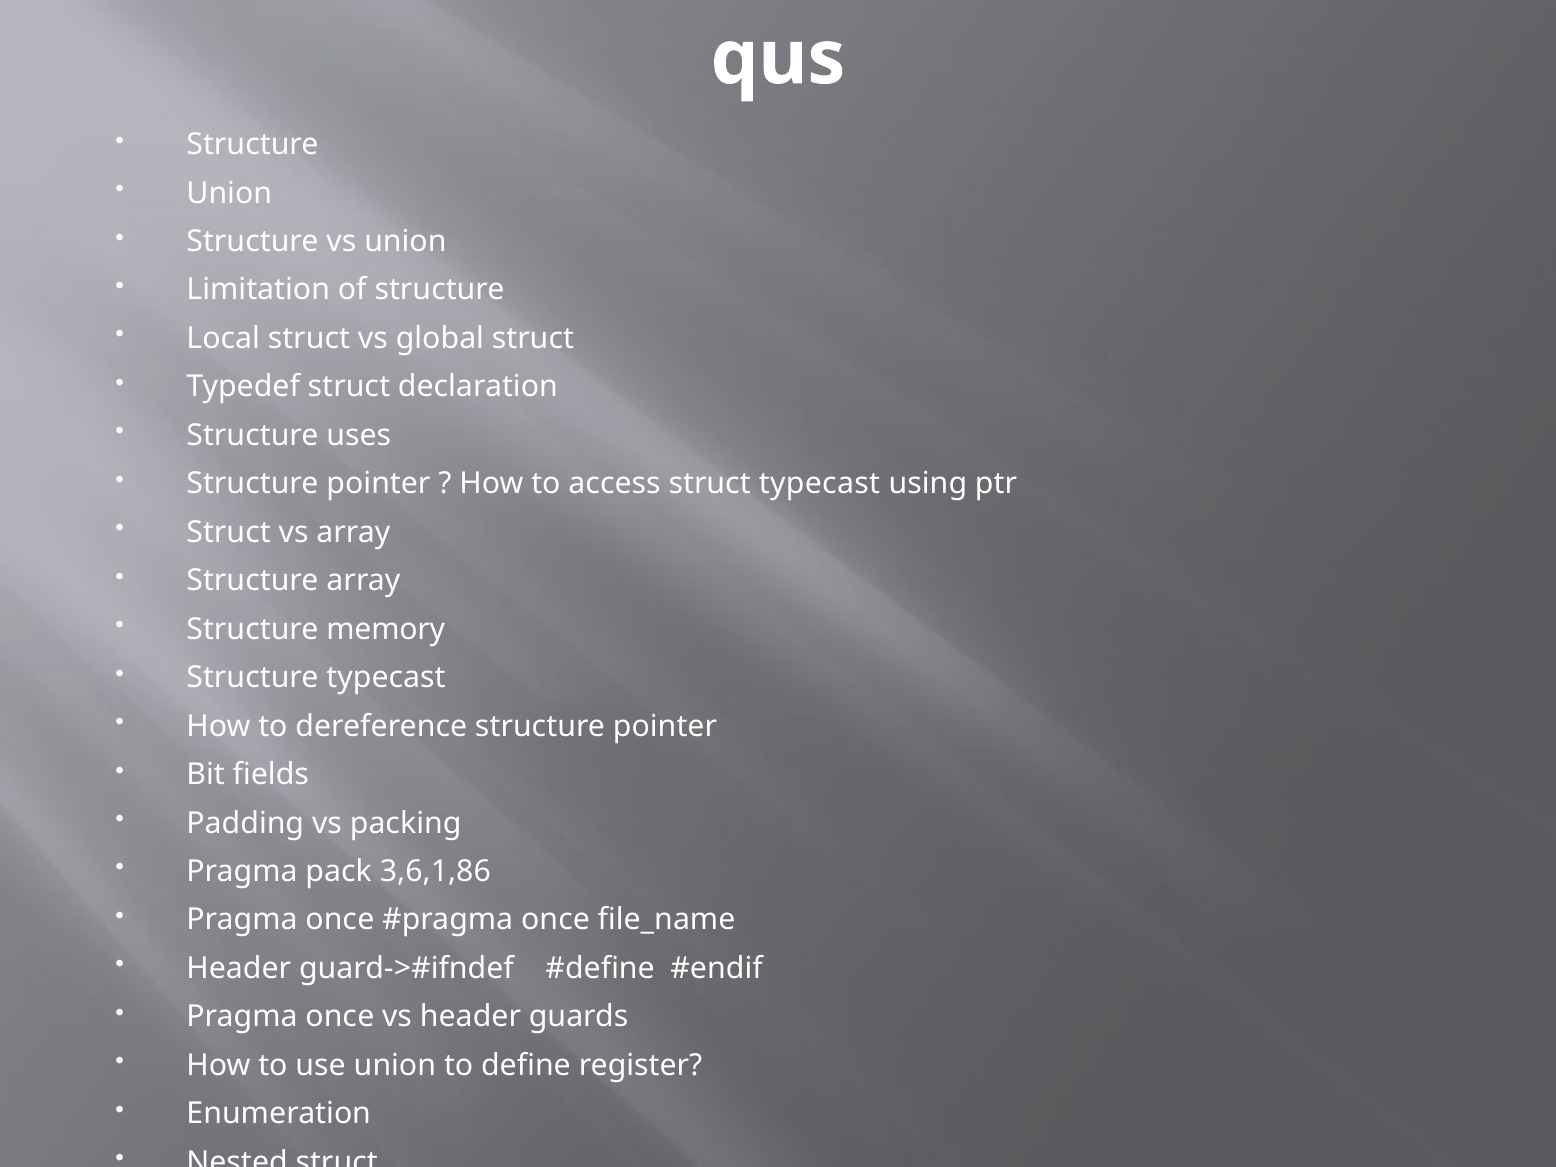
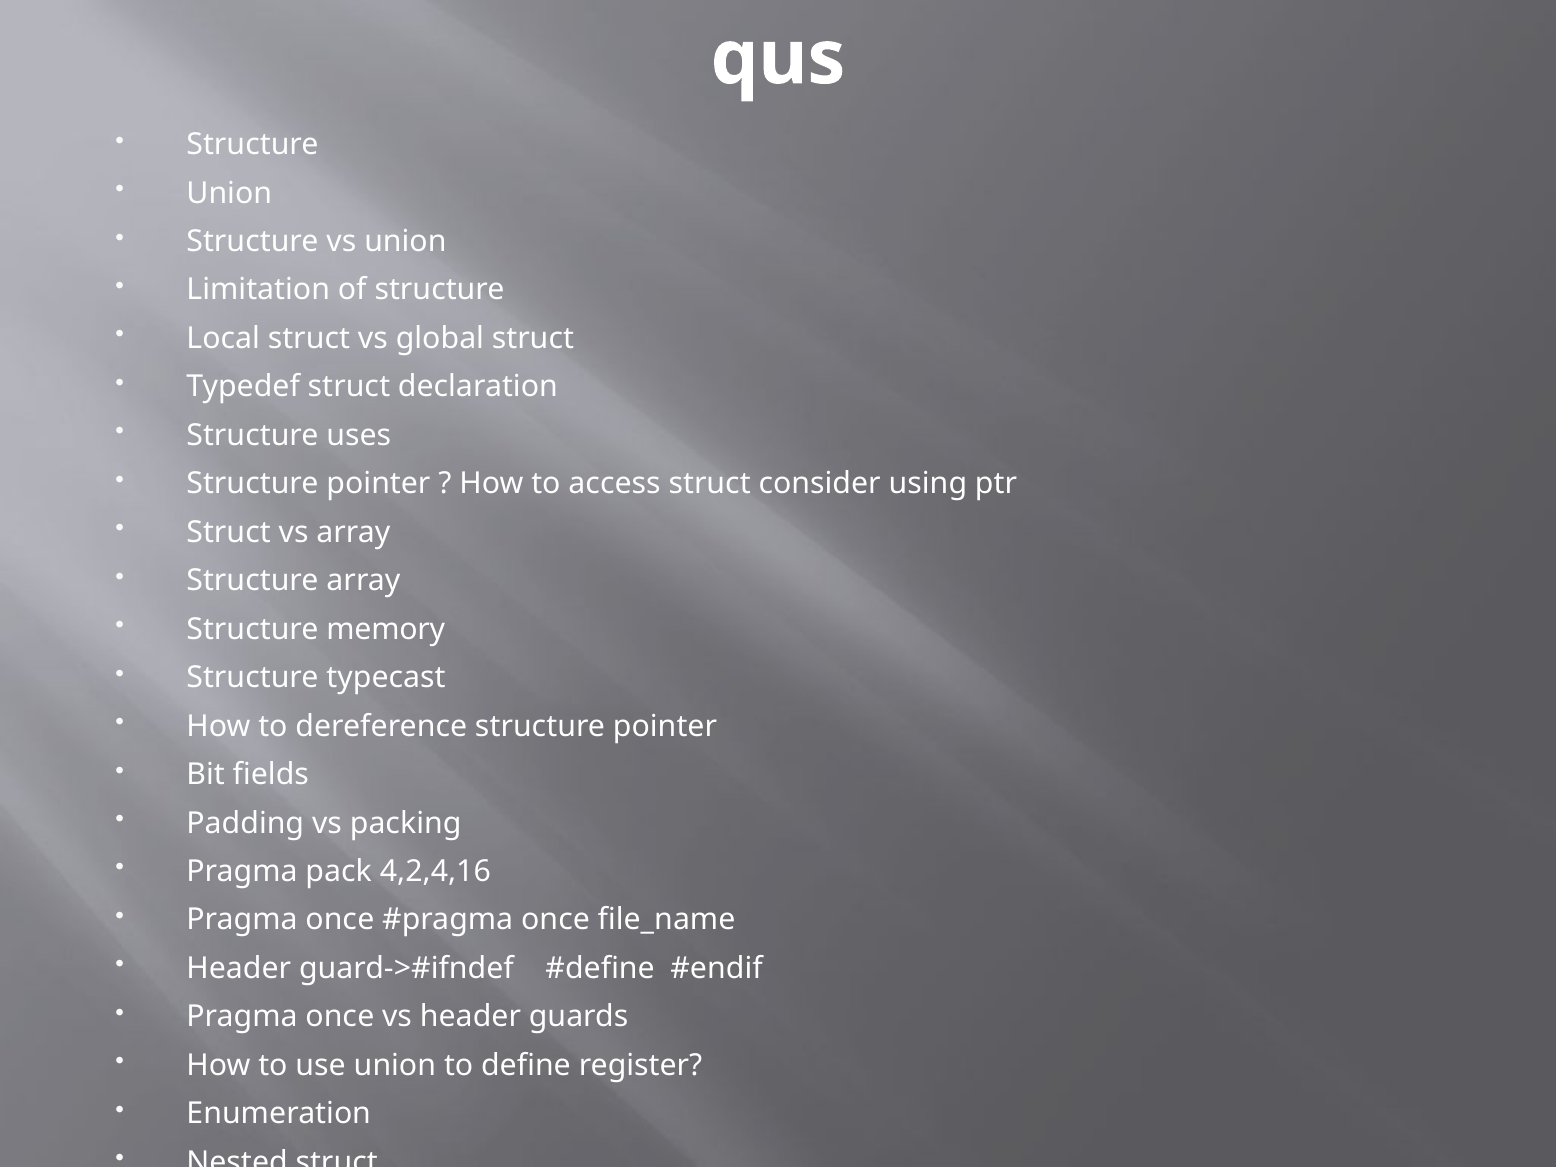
struct typecast: typecast -> consider (820, 484)
3,6,1,86: 3,6,1,86 -> 4,2,4,16 (435, 871)
